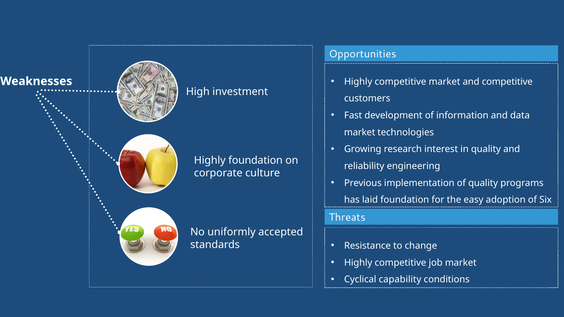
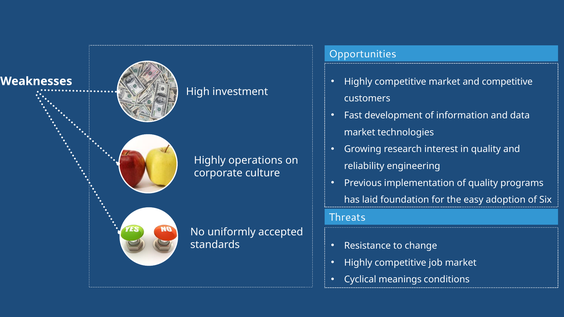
Highly foundation: foundation -> operations (255, 161)
capability: capability -> meanings (400, 280)
